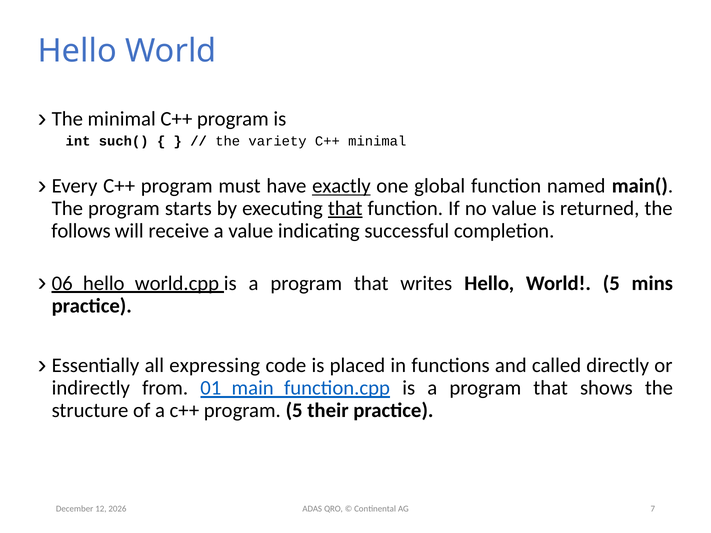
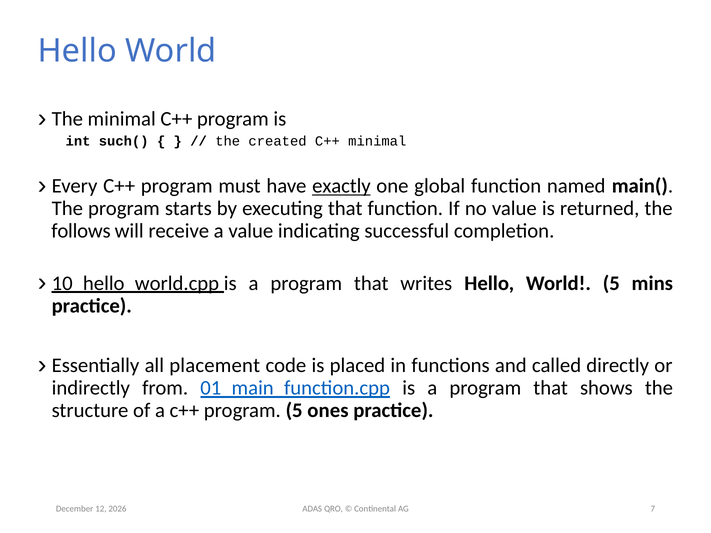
variety: variety -> created (278, 141)
that underline: present -> none (345, 208)
06_hello_world.cpp: 06_hello_world.cpp -> 10_hello_world.cpp (135, 283)
expressing: expressing -> placement (215, 365)
their: their -> ones (328, 411)
